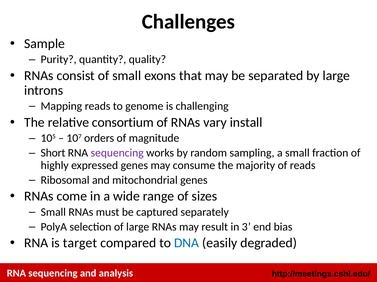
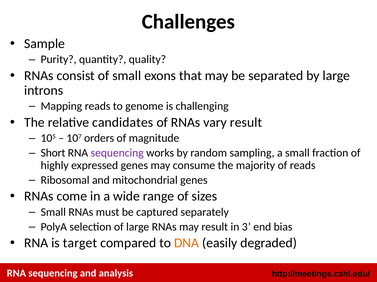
consortium: consortium -> candidates (123, 123)
vary install: install -> result (246, 123)
DNA colour: blue -> orange (187, 244)
